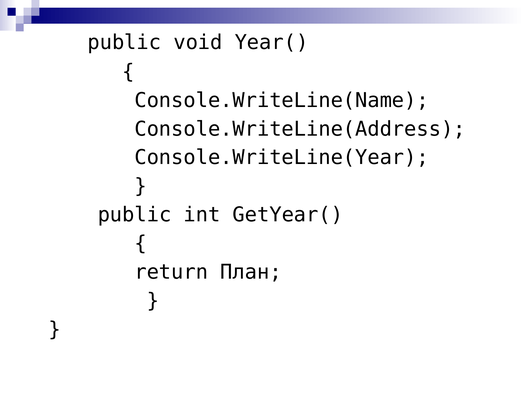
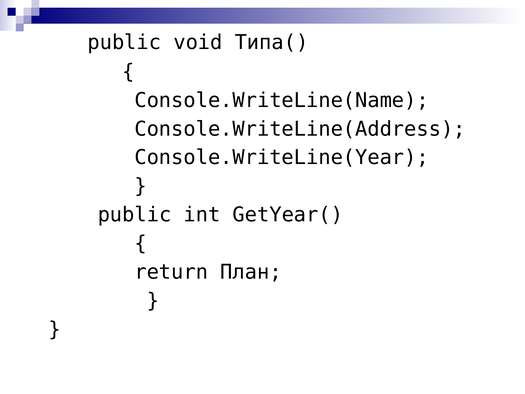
Year(: Year( -> Типа( (272, 42)
